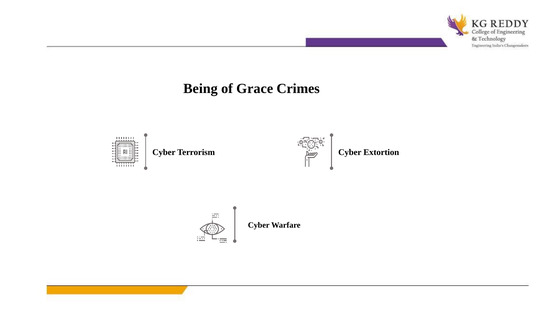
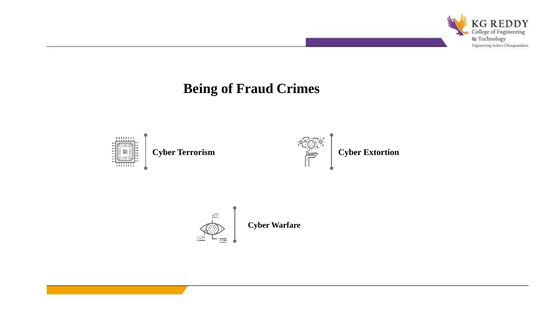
Grace: Grace -> Fraud (255, 88)
